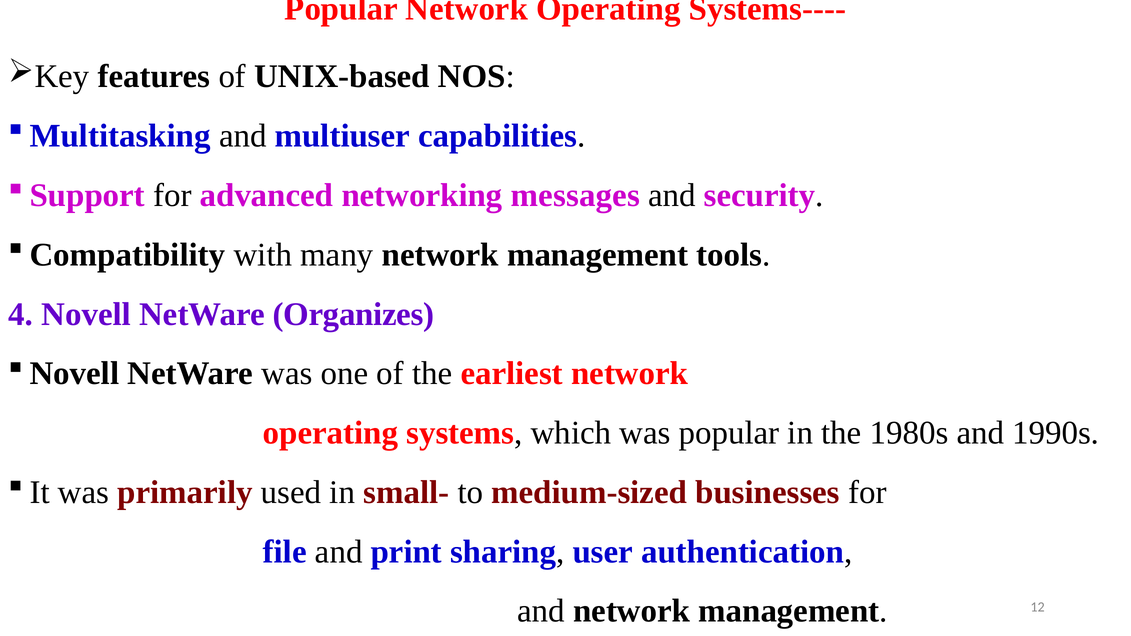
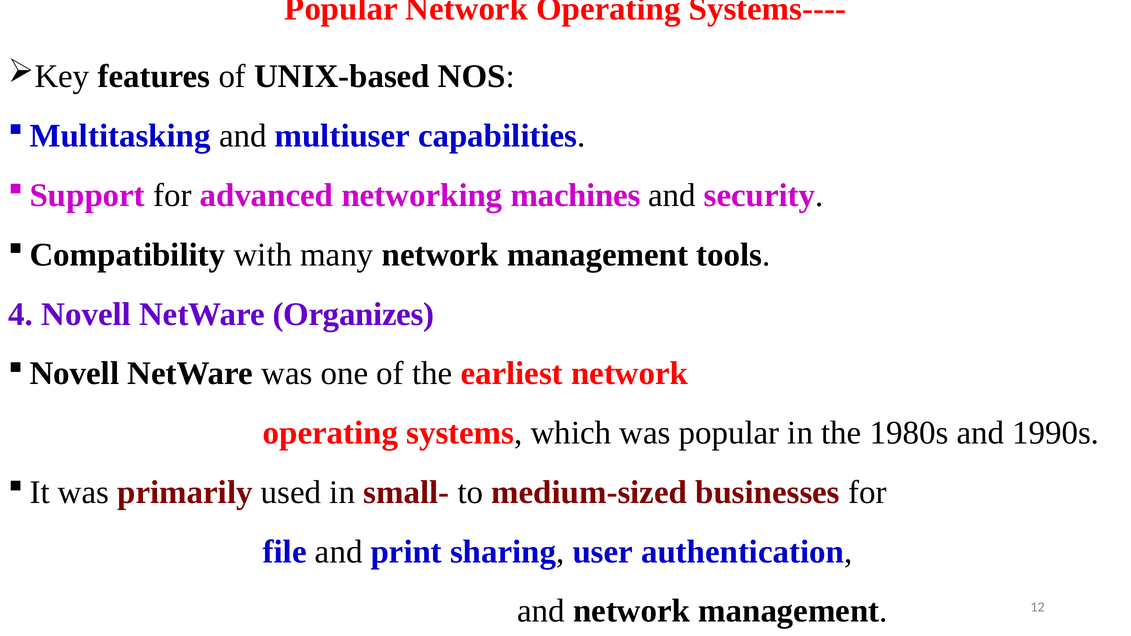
messages: messages -> machines (576, 195)
